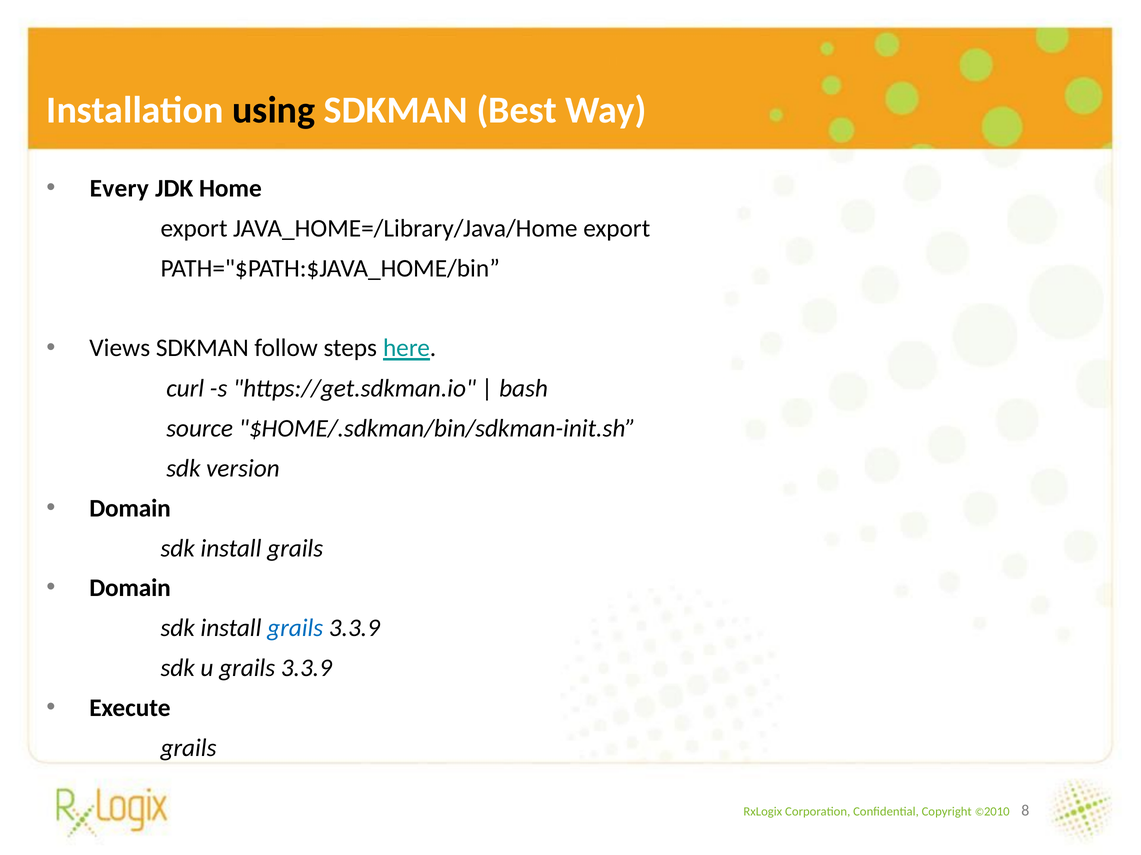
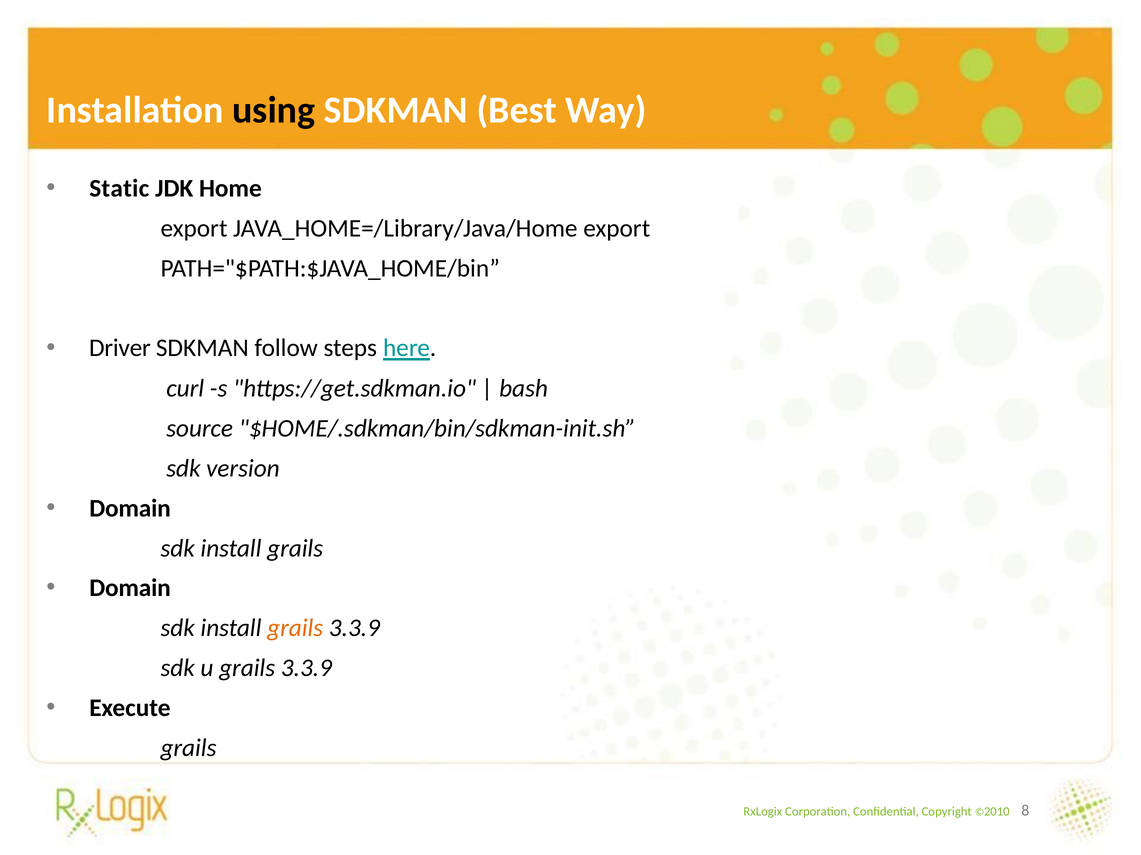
Every: Every -> Static (119, 189)
Views: Views -> Driver (120, 348)
grails colour: blue -> orange (295, 629)
